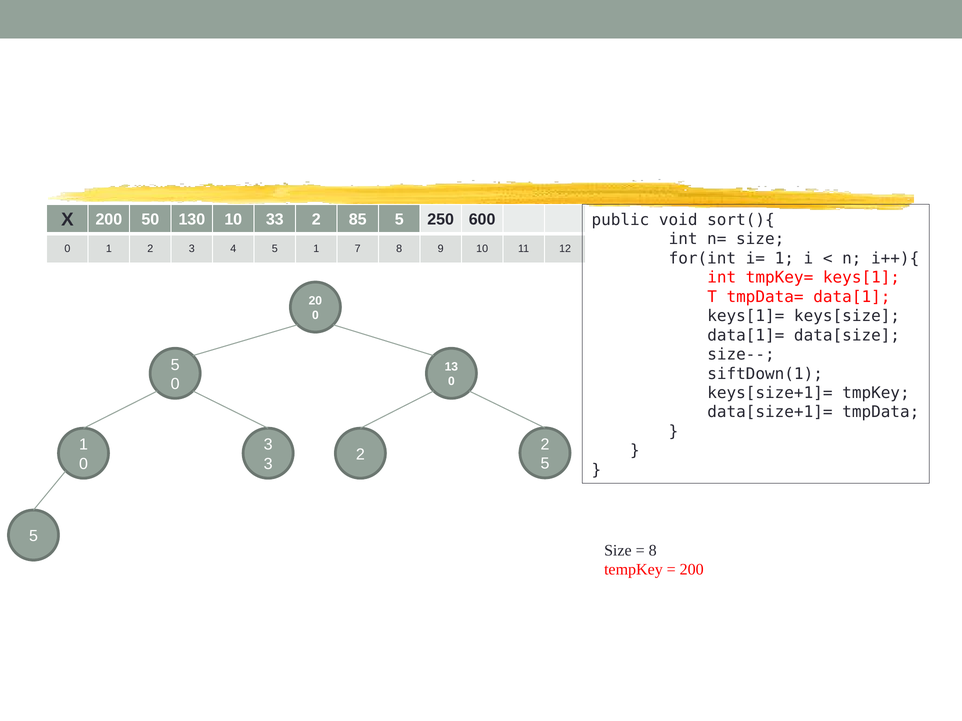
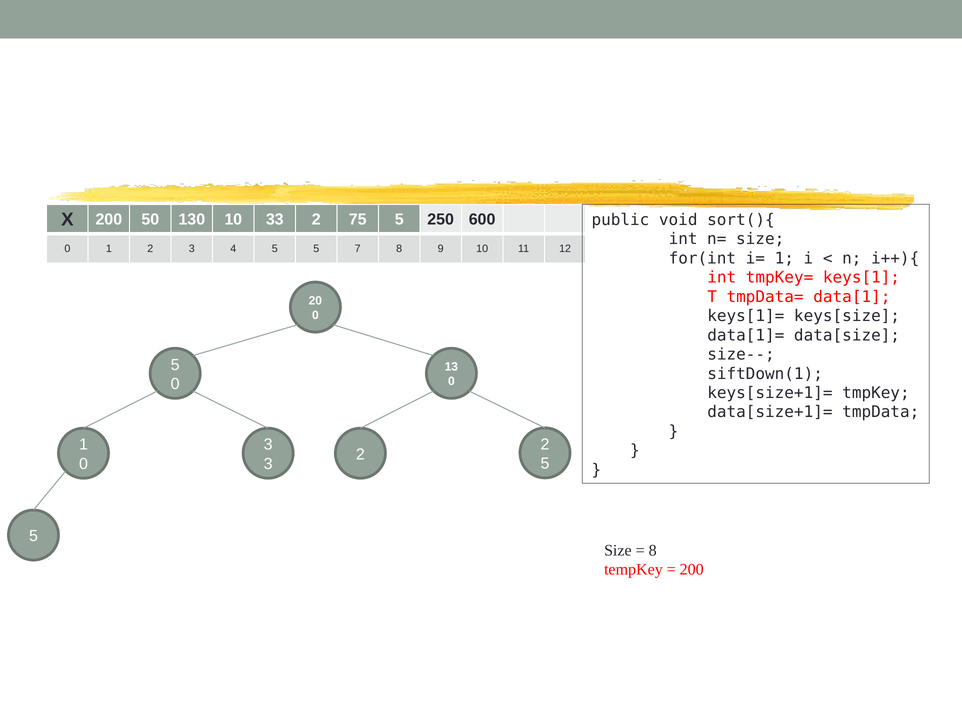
85: 85 -> 75 (358, 220)
4 5 1: 1 -> 5 (316, 249)
